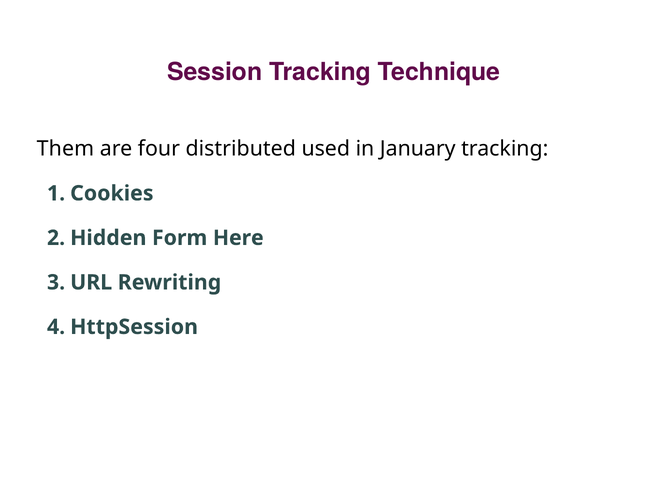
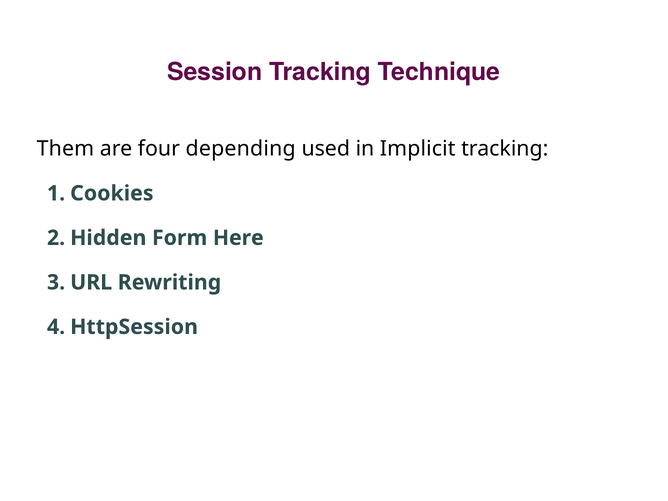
distributed: distributed -> depending (241, 149)
January: January -> Implicit (418, 149)
